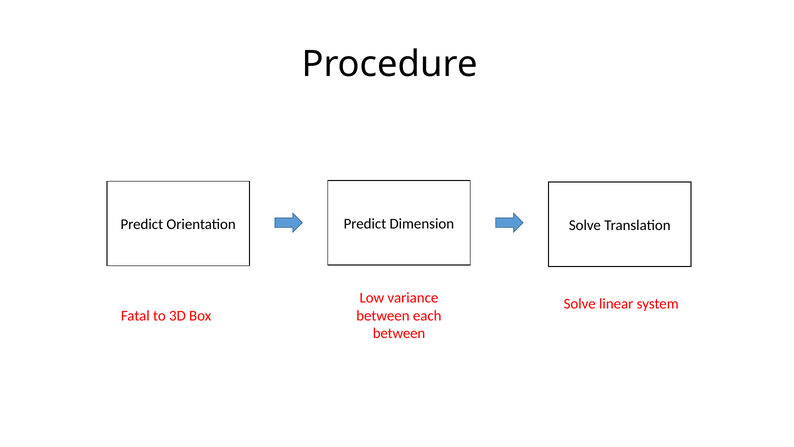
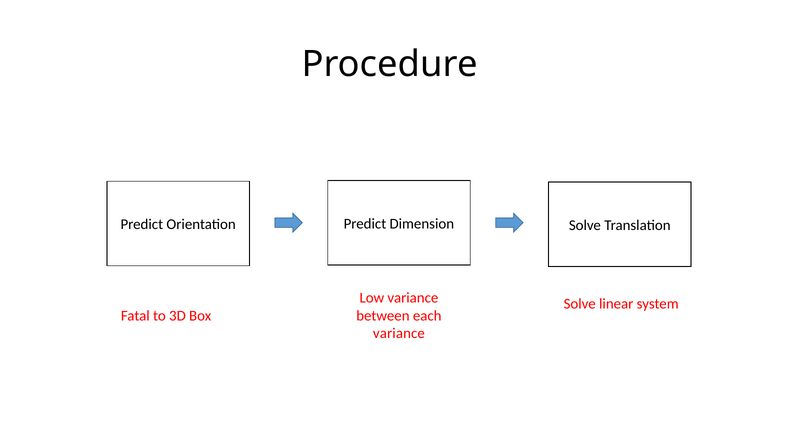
between: between -> variance (399, 333)
